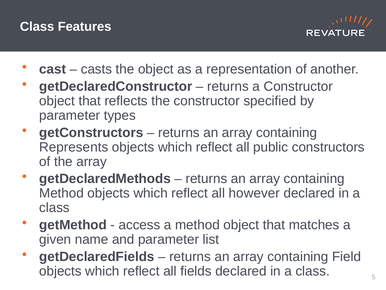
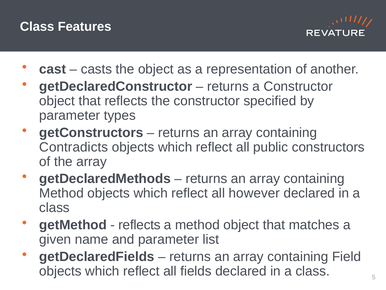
Represents: Represents -> Contradicts (74, 147)
access: access -> reflects (140, 225)
